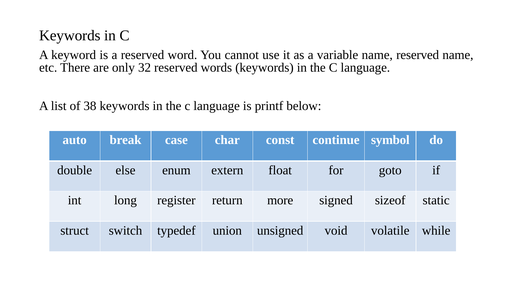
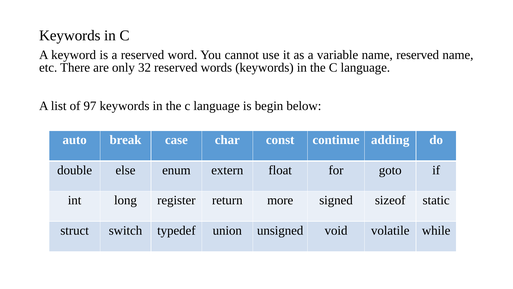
38: 38 -> 97 (90, 106)
printf: printf -> begin (269, 106)
symbol: symbol -> adding (390, 140)
